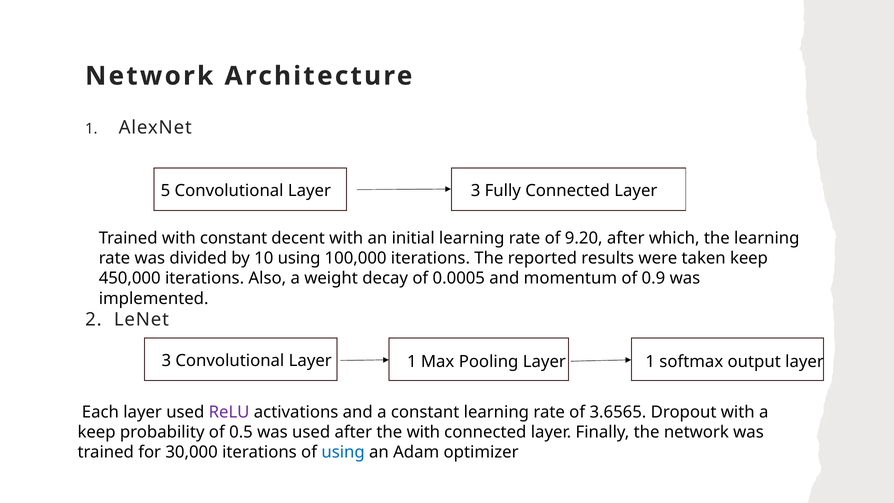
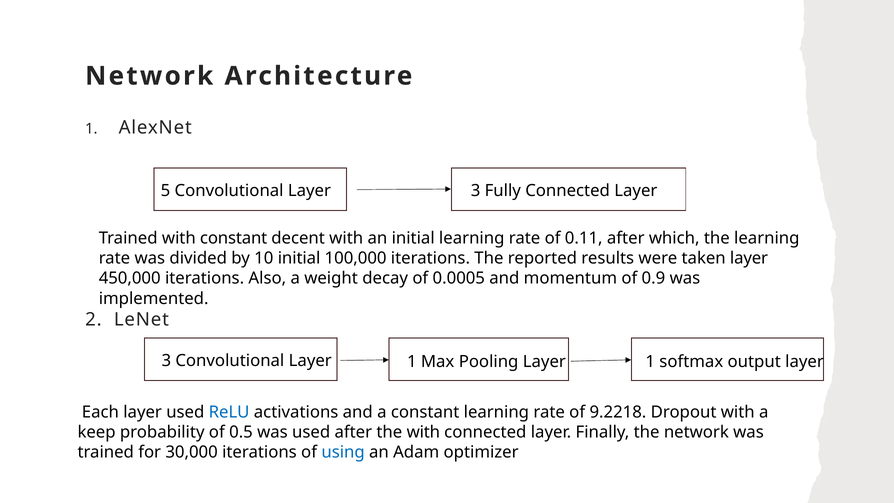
9.20: 9.20 -> 0.11 (584, 238)
10 using: using -> initial (299, 258)
taken keep: keep -> layer (749, 258)
ReLU colour: purple -> blue (229, 412)
3.6565: 3.6565 -> 9.2218 (618, 412)
